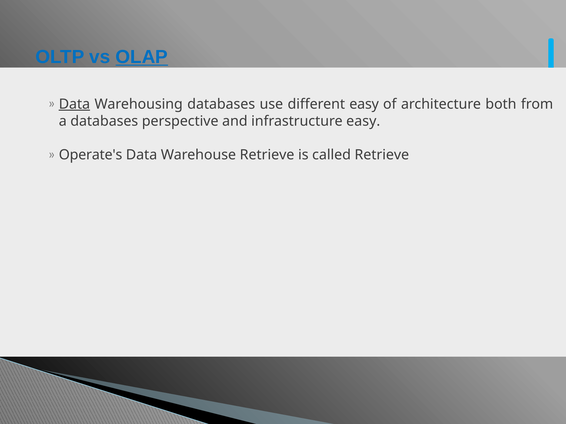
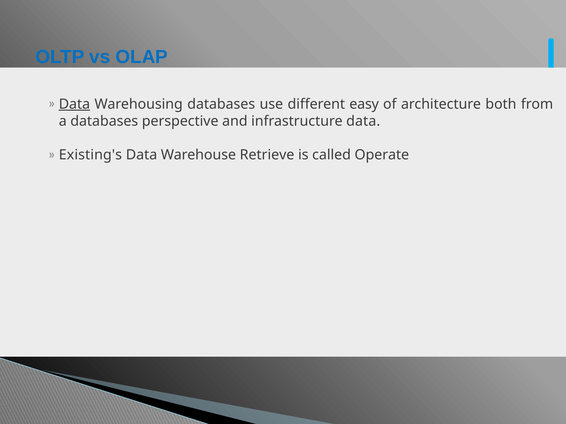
OLAP underline: present -> none (142, 57)
infrastructure easy: easy -> data (363, 121)
Operate's: Operate's -> Existing's (90, 155)
called Retrieve: Retrieve -> Operate (382, 155)
